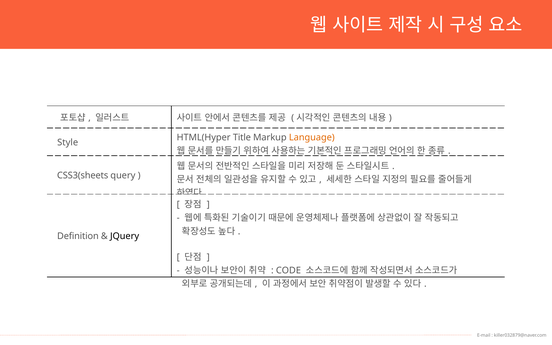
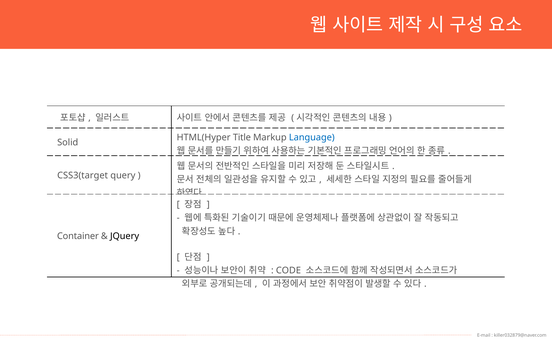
Language colour: orange -> blue (312, 138)
Style: Style -> Solid (68, 142)
CSS3(sheets: CSS3(sheets -> CSS3(target (83, 175)
Definition: Definition -> Container (78, 236)
